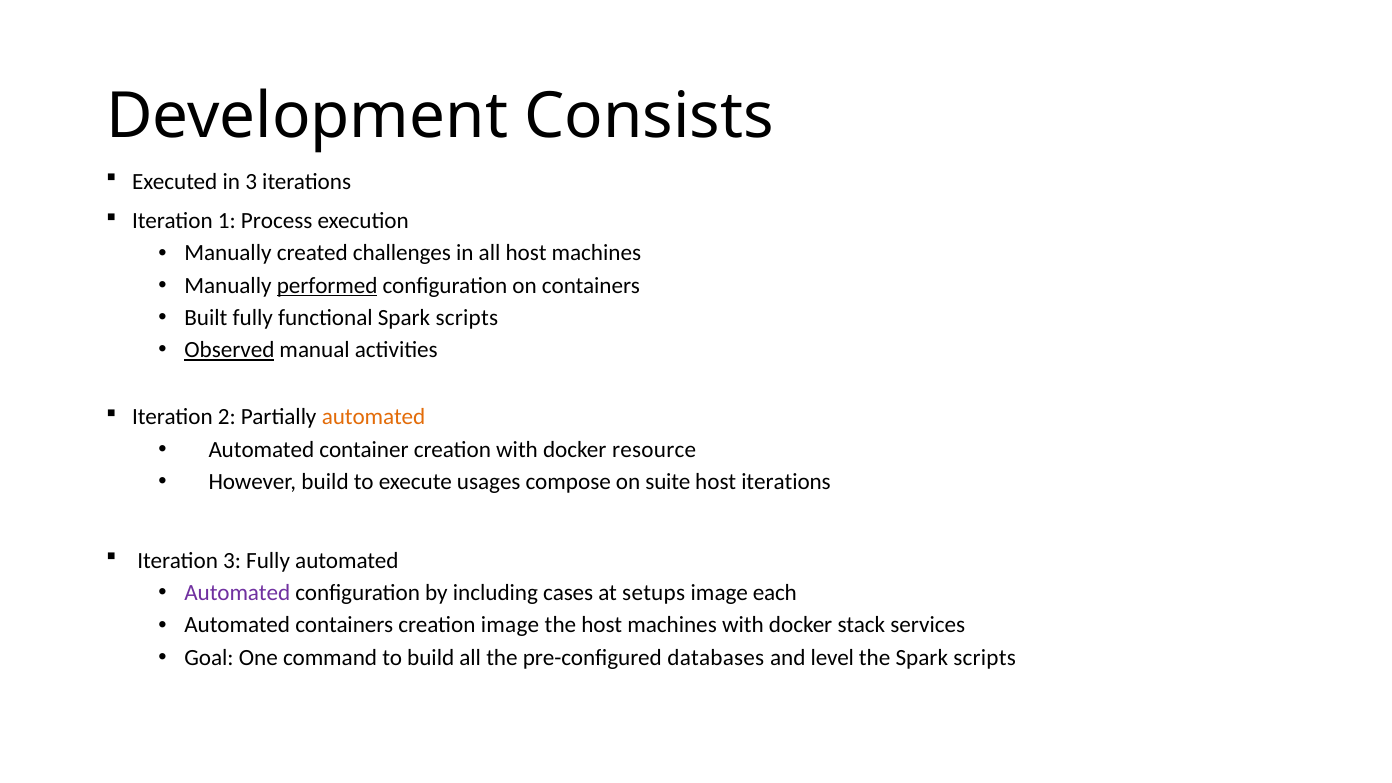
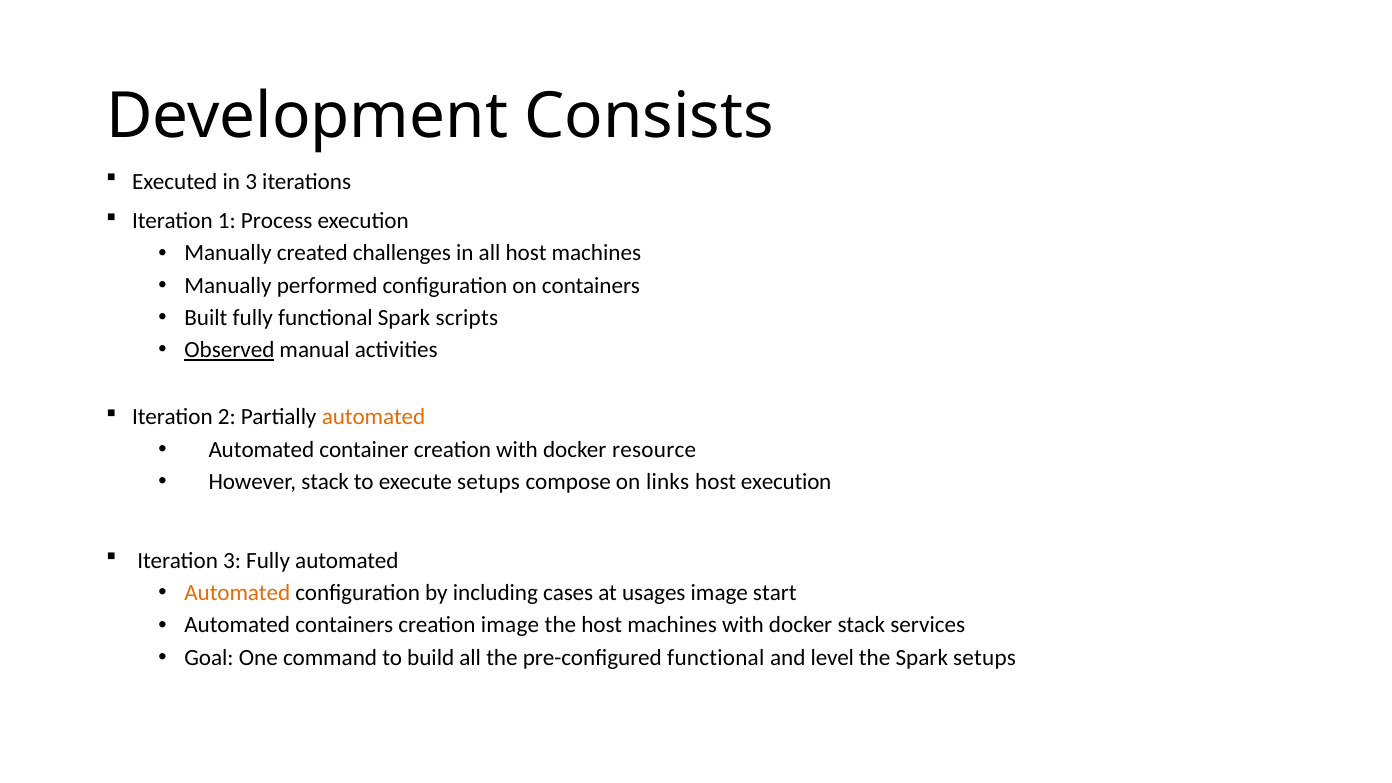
performed underline: present -> none (327, 285)
However build: build -> stack (325, 482)
execute usages: usages -> setups (489, 482)
suite: suite -> links (668, 482)
host iterations: iterations -> execution (786, 482)
Automated colour: purple -> orange (237, 593)
setups: setups -> usages (654, 593)
each: each -> start (775, 593)
pre-configured databases: databases -> functional (716, 658)
the Spark scripts: scripts -> setups (985, 658)
